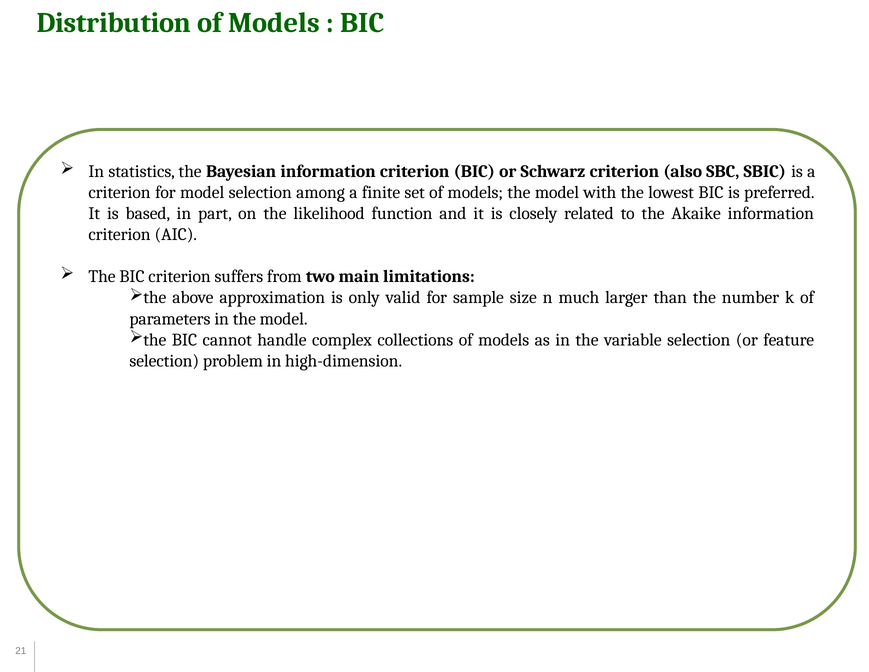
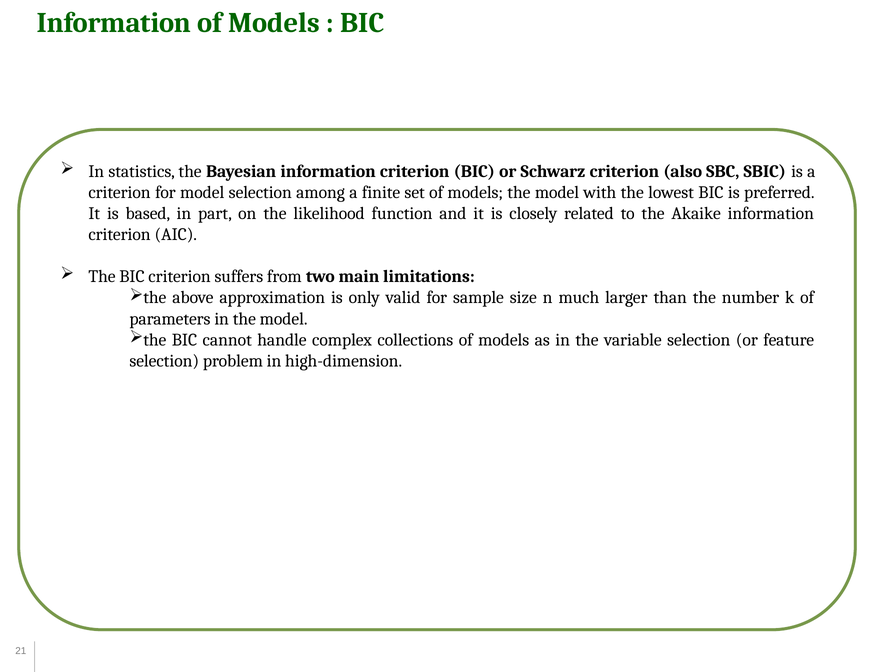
Distribution: Distribution -> Information (114, 23)
